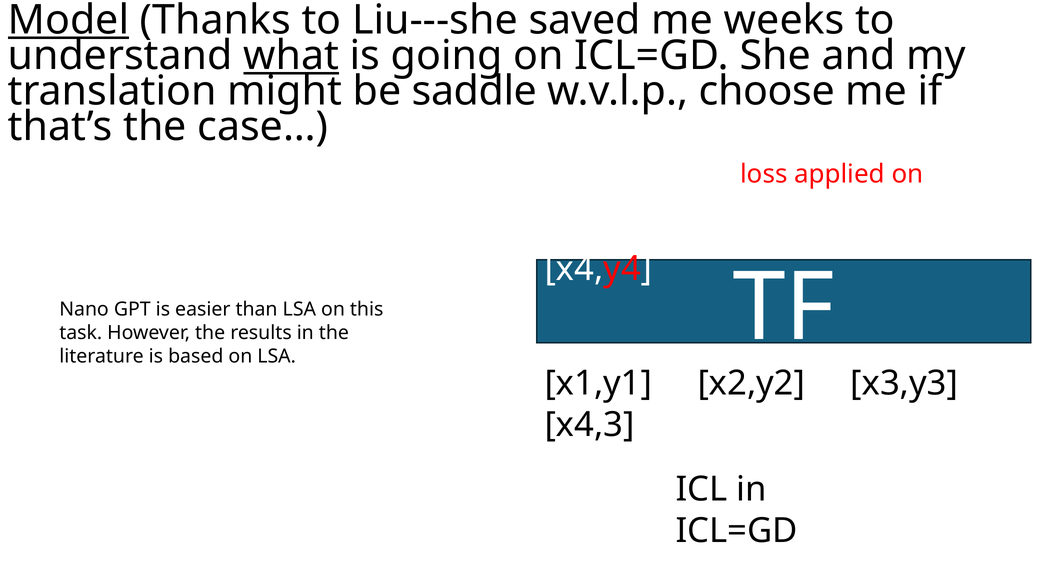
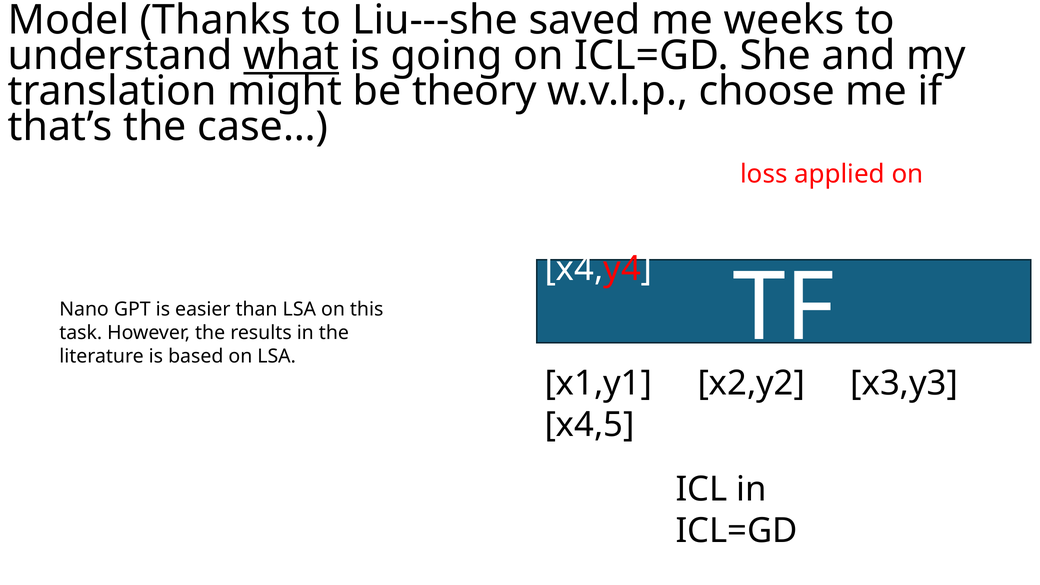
Model underline: present -> none (69, 20)
saddle: saddle -> theory (474, 91)
x4,3: x4,3 -> x4,5 (590, 425)
